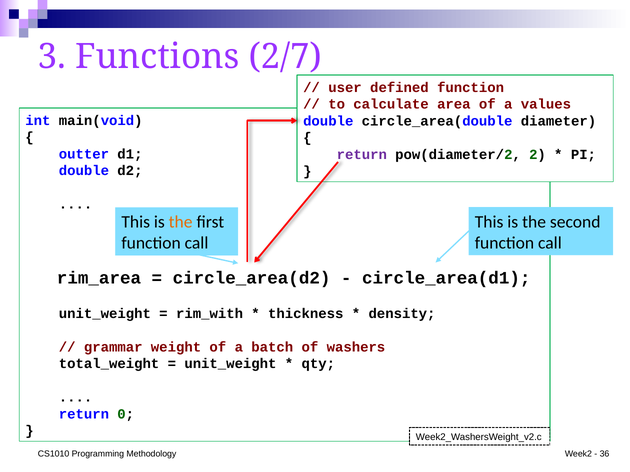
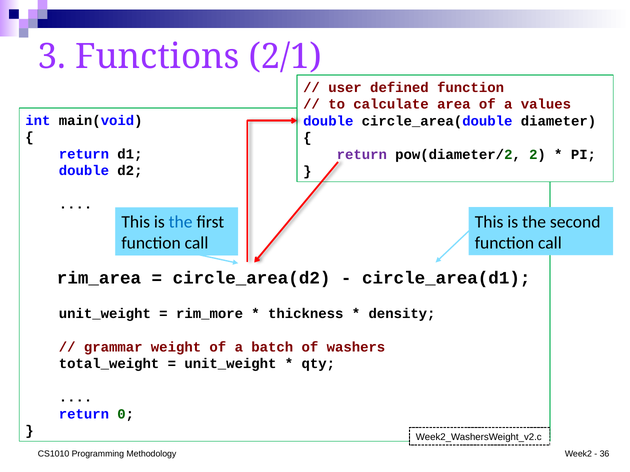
2/7: 2/7 -> 2/1 (285, 57)
outter: outter -> return (84, 154)
the colour: orange -> blue (181, 222)
rim_with: rim_with -> rim_more (210, 314)
